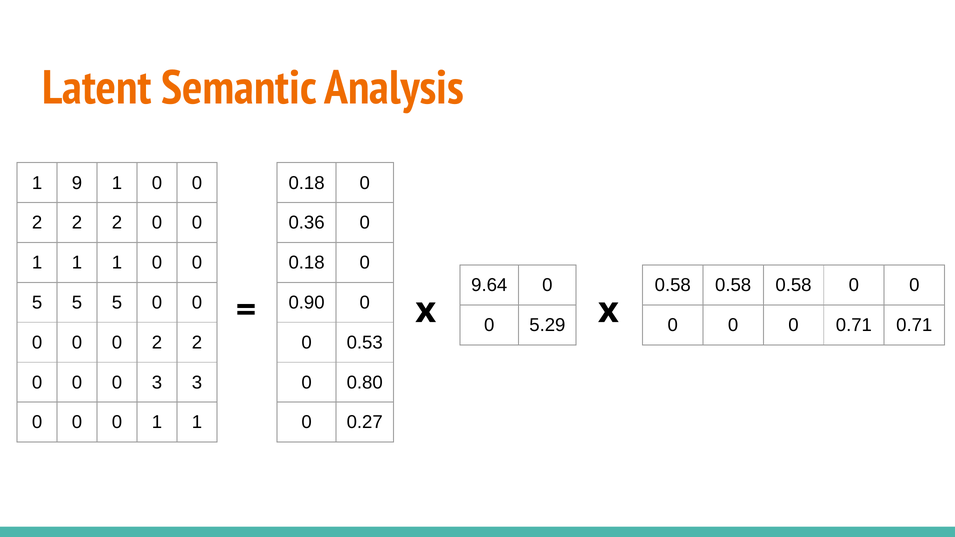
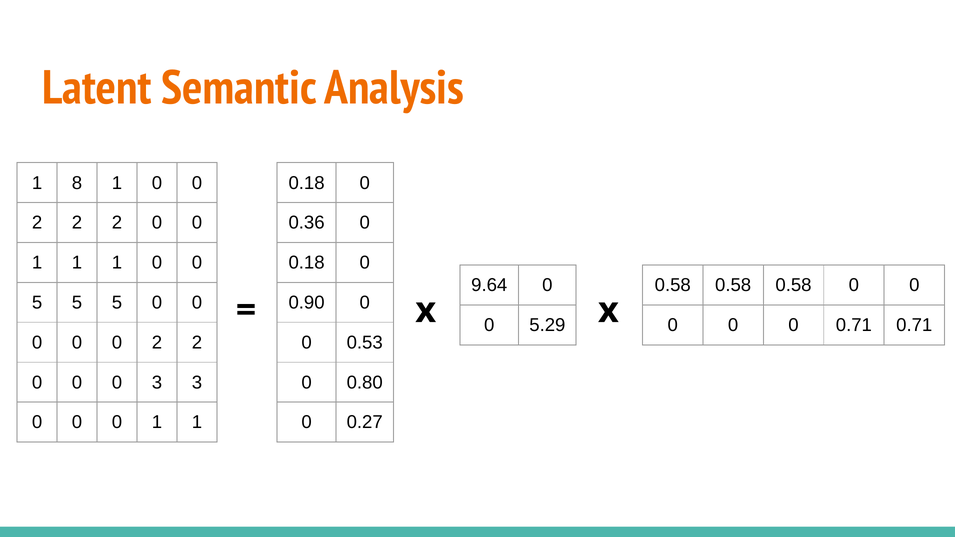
9: 9 -> 8 (77, 183)
